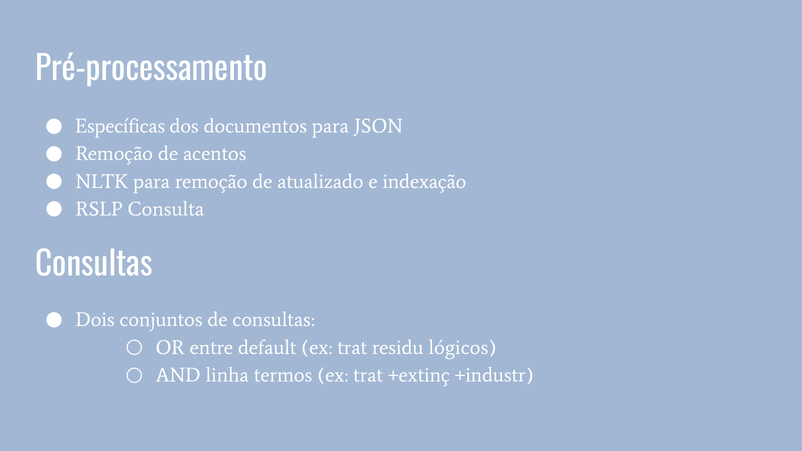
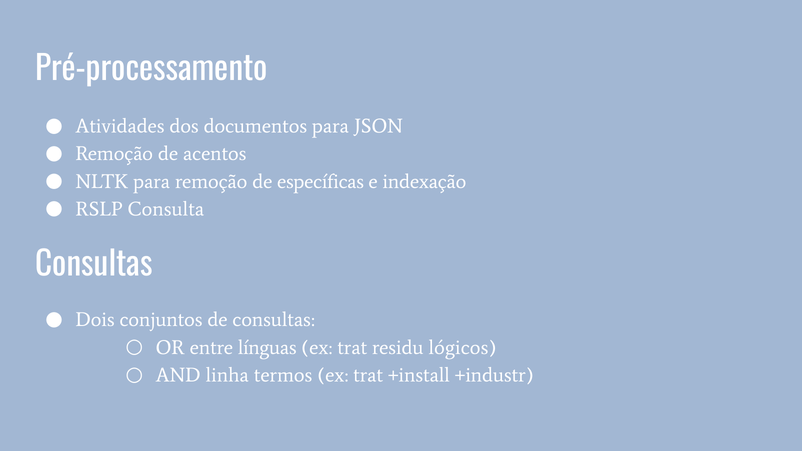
Específicas: Específicas -> Atividades (120, 126)
atualizado: atualizado -> específicas (320, 181)
default: default -> línguas (267, 348)
+extinç: +extinç -> +install (419, 375)
